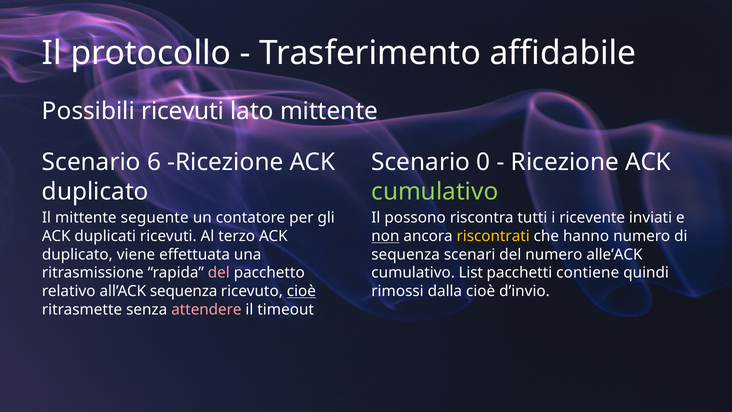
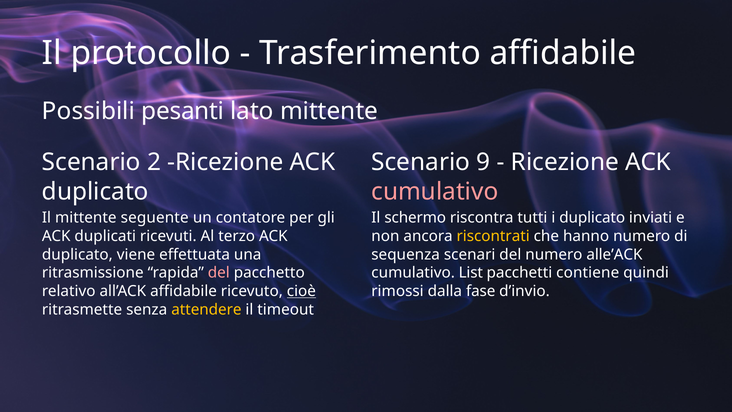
Possibili ricevuti: ricevuti -> pesanti (183, 111)
6: 6 -> 2 (154, 162)
0: 0 -> 9 (483, 162)
cumulativo colour: light green -> pink (435, 192)
possono: possono -> schermo (415, 218)
i ricevente: ricevente -> duplicato (592, 218)
non underline: present -> none (385, 236)
dalla cioè: cioè -> fase (481, 291)
all’ACK sequenza: sequenza -> affidabile (184, 291)
attendere colour: pink -> yellow (206, 309)
